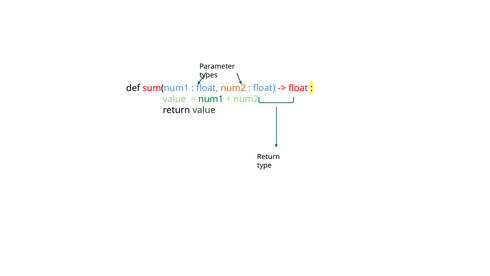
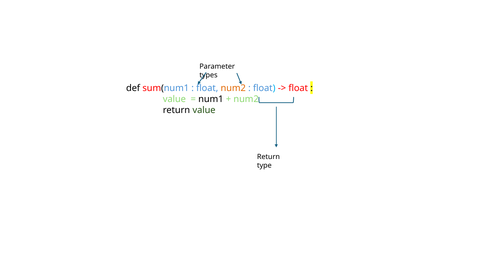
num1 colour: green -> black (211, 99)
